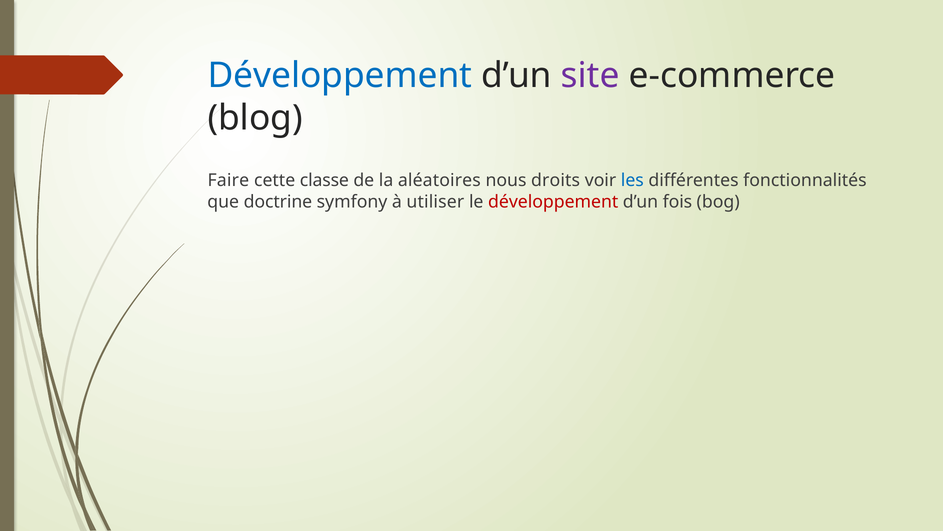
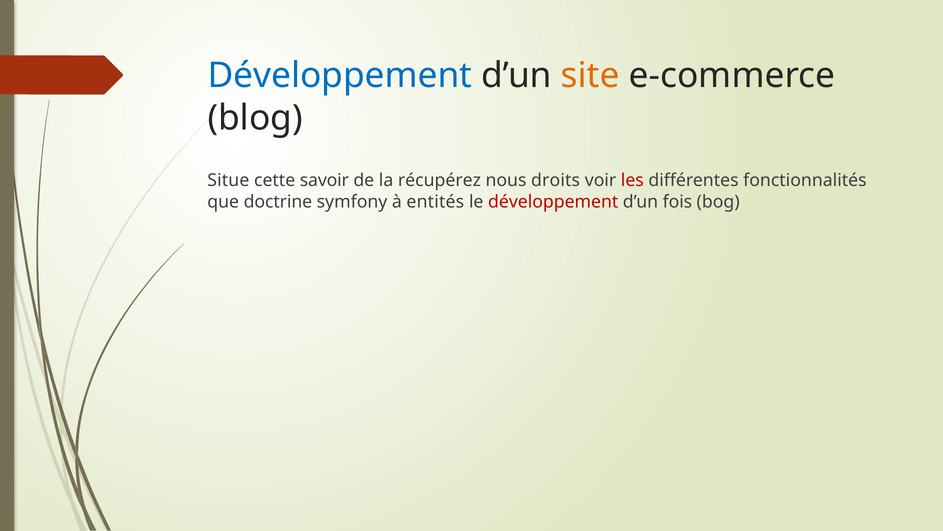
site colour: purple -> orange (590, 76)
Faire: Faire -> Situe (228, 180)
classe: classe -> savoir (324, 180)
aléatoires: aléatoires -> récupérez (439, 180)
les colour: blue -> red (632, 180)
utiliser: utiliser -> entités (435, 202)
